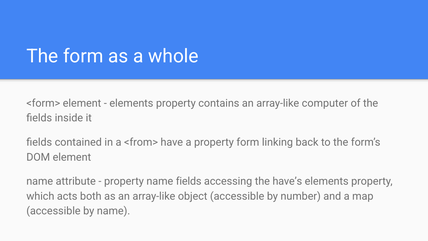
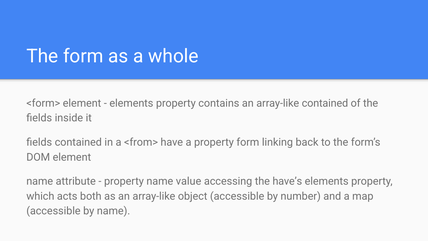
array-like computer: computer -> contained (325, 103)
name fields: fields -> value (189, 181)
